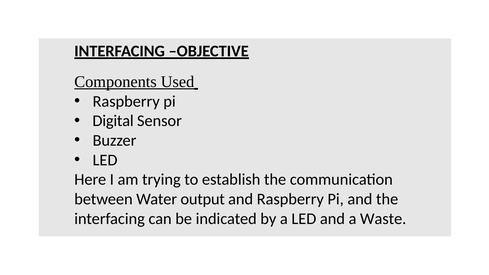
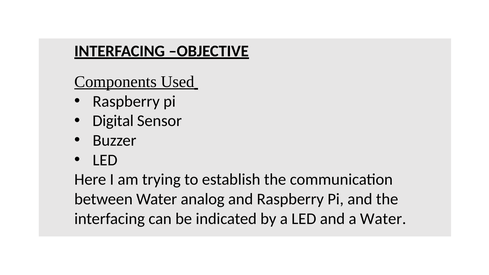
output: output -> analog (203, 199)
a Waste: Waste -> Water (383, 219)
